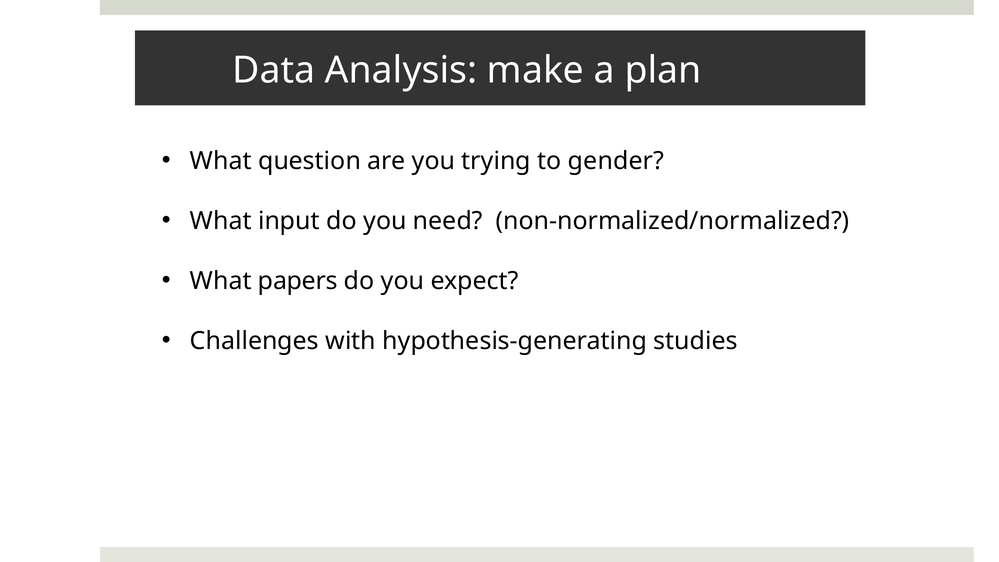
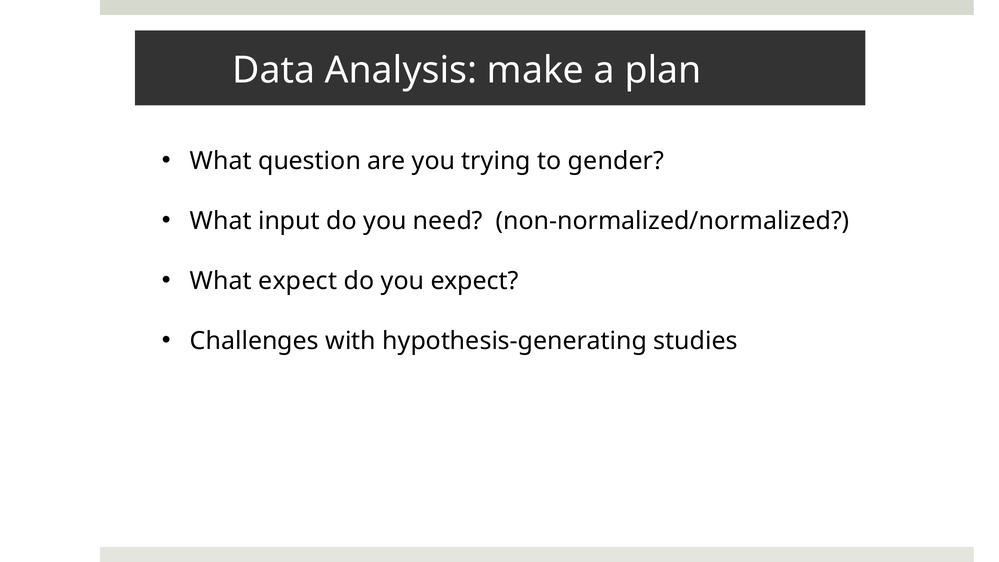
What papers: papers -> expect (298, 281)
